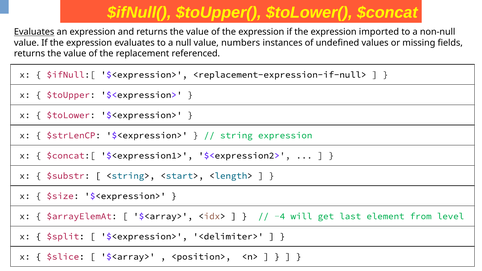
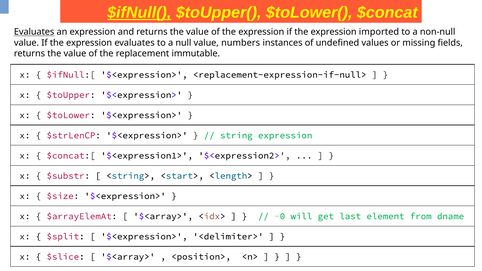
$ifNull( underline: none -> present (139, 13)
referenced: referenced -> immutable (196, 54)
-4: -4 -> -0 (280, 216)
level: level -> dname (451, 216)
